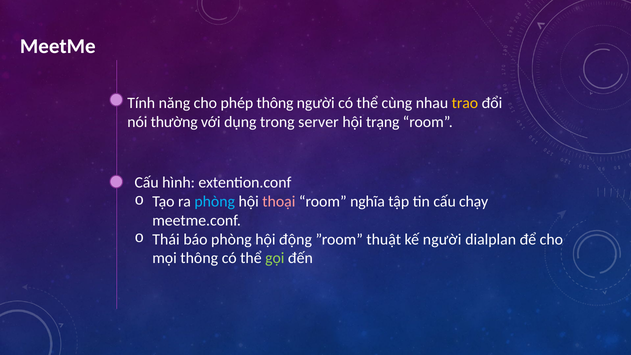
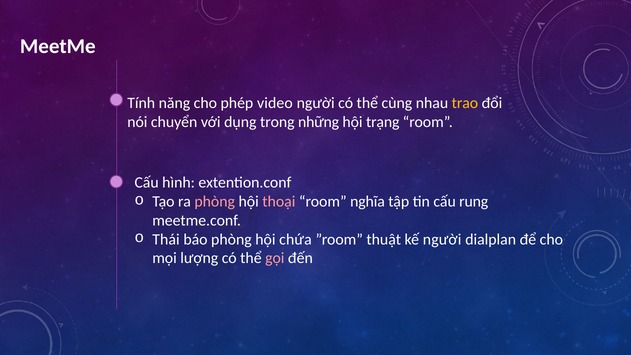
phép thông: thông -> video (275, 103)
thường: thường -> chuyển (174, 122)
server: server -> những (319, 122)
phòng colour: light blue -> pink (215, 201)
chạy: chạy -> rung (474, 201)
động: động -> chứa (295, 239)
mọi thông: thông -> lượng (199, 258)
gọi colour: light green -> pink (275, 258)
